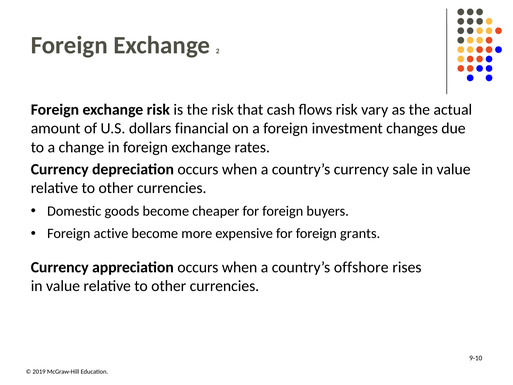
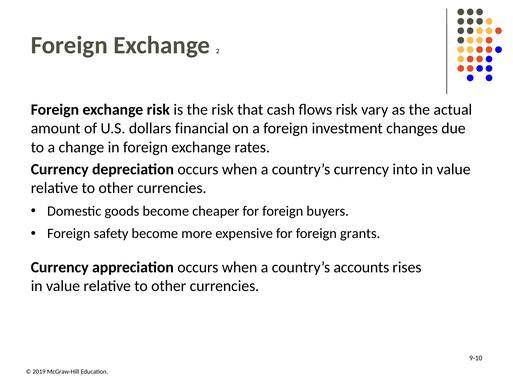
sale: sale -> into (405, 169)
active: active -> safety (111, 233)
offshore: offshore -> accounts (361, 267)
